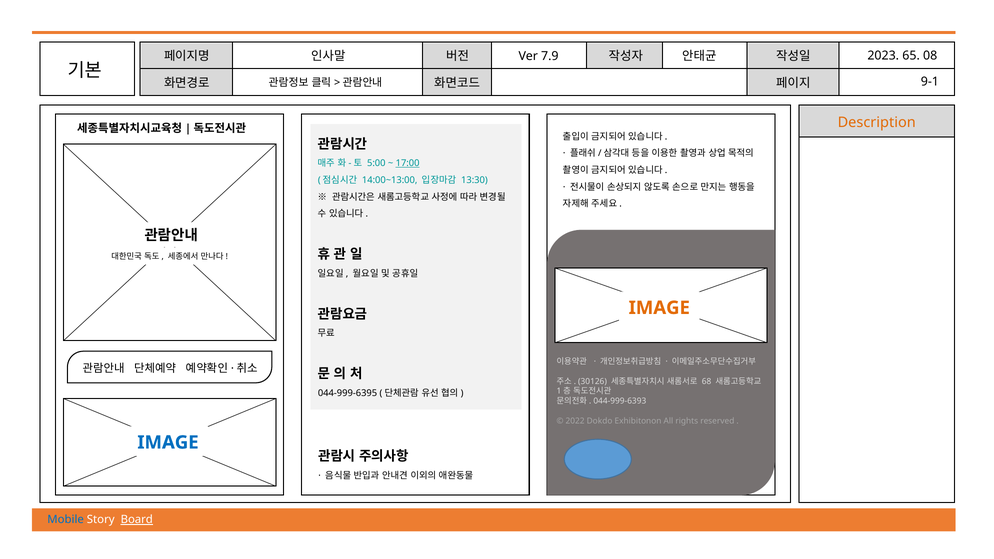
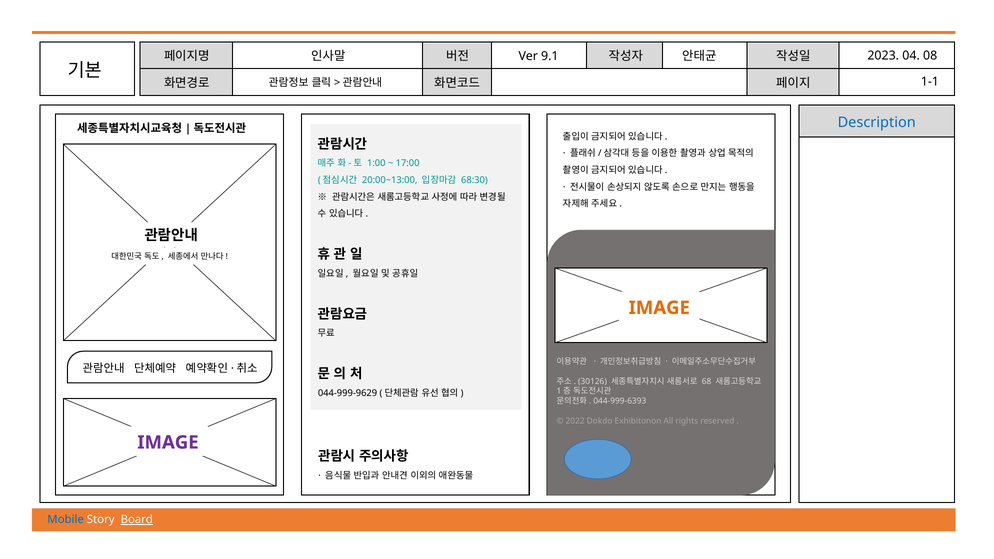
7.9: 7.9 -> 9.1 (550, 56)
65: 65 -> 04 (911, 56)
9-1: 9-1 -> 1-1 (930, 82)
Description colour: orange -> blue (877, 122)
5:00: 5:00 -> 1:00 (376, 163)
17:00 underline: present -> none (408, 163)
14:00~13:00: 14:00~13:00 -> 20:00~13:00 (390, 180)
13:30: 13:30 -> 68:30 (474, 180)
044-999-6395: 044-999-6395 -> 044-999-9629 (348, 393)
IMAGE colour: blue -> purple (168, 443)
